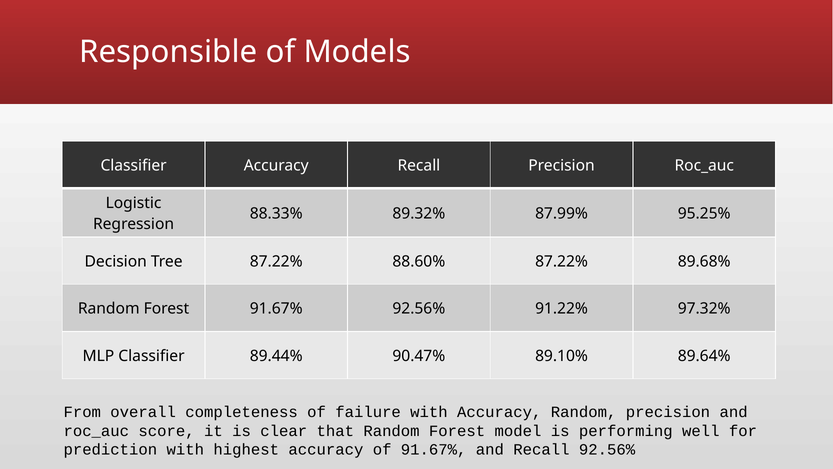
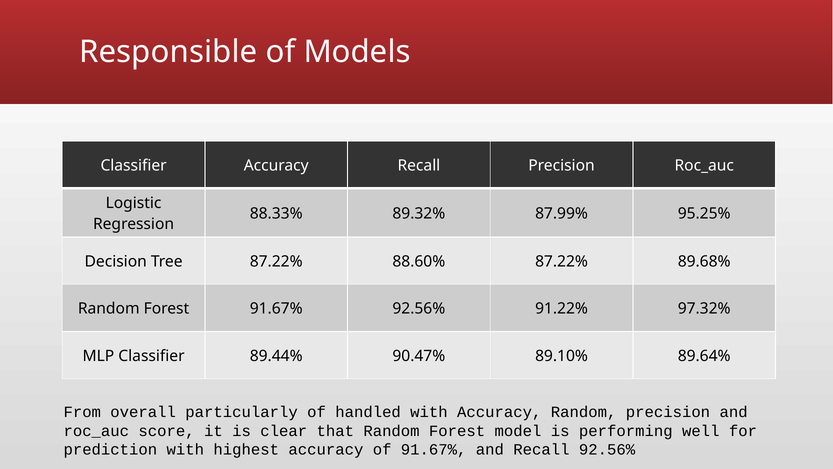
completeness: completeness -> particularly (242, 412)
failure: failure -> handled (368, 412)
